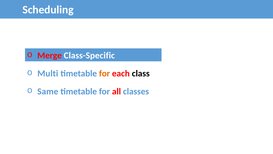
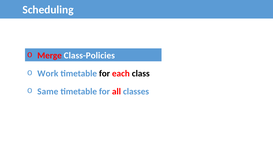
Class-Specific: Class-Specific -> Class-Policies (89, 55)
Multi: Multi -> Work (48, 73)
for colour: orange -> black (104, 73)
